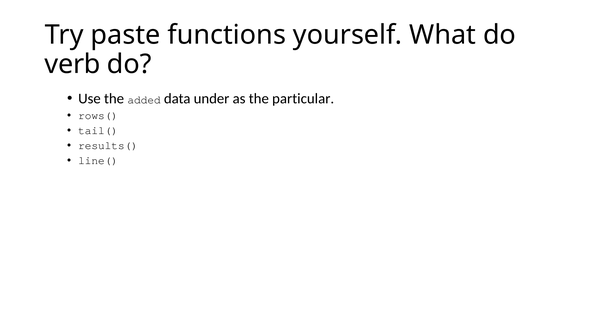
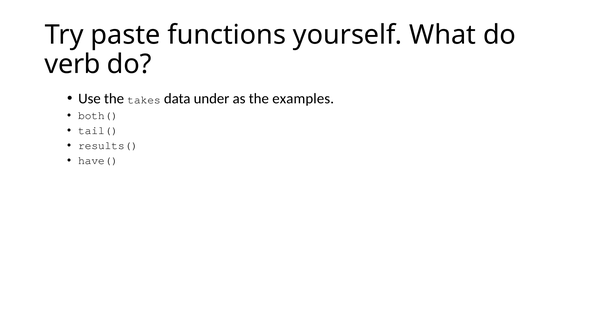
added: added -> takes (144, 100)
particular: particular -> examples (303, 98)
rows(: rows( -> both( (98, 115)
line(: line( -> have( (98, 161)
